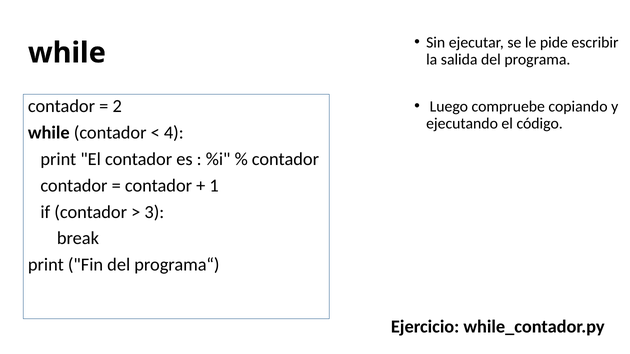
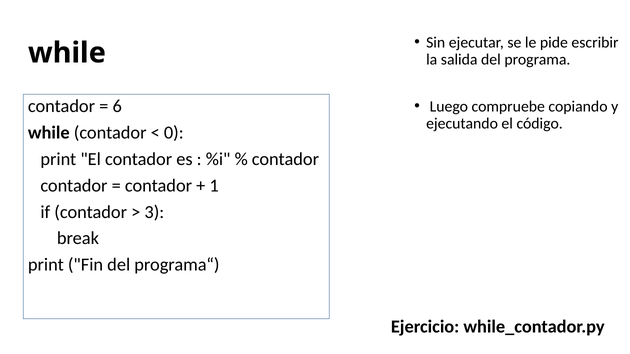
2: 2 -> 6 (117, 107)
4: 4 -> 0 (174, 133)
